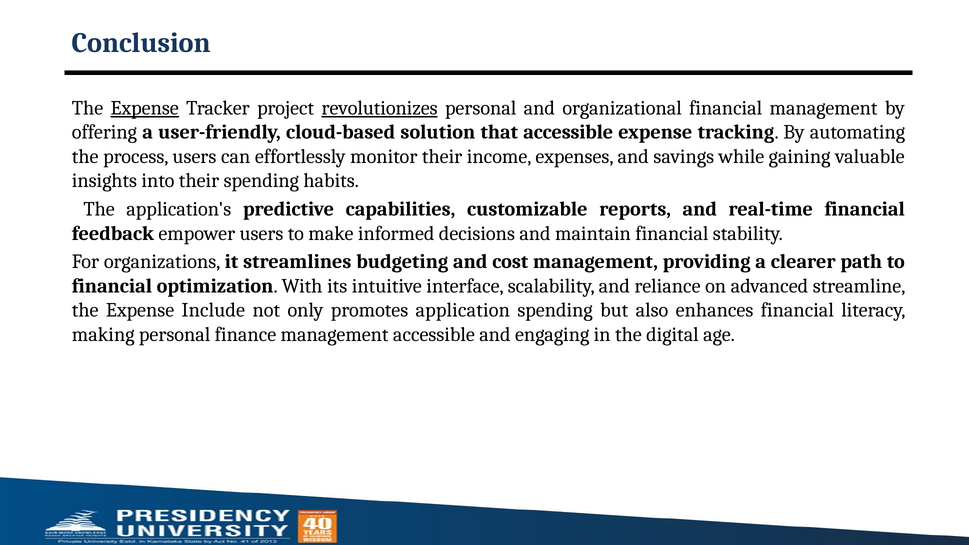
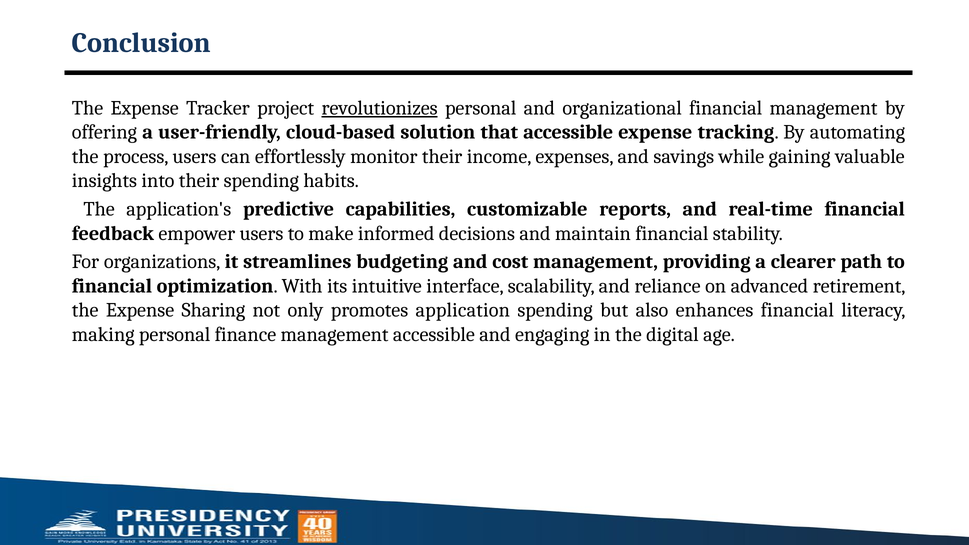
Expense underline: present -> none (145, 108)
streamline: streamline -> retirement (859, 286)
Include: Include -> Sharing (213, 310)
